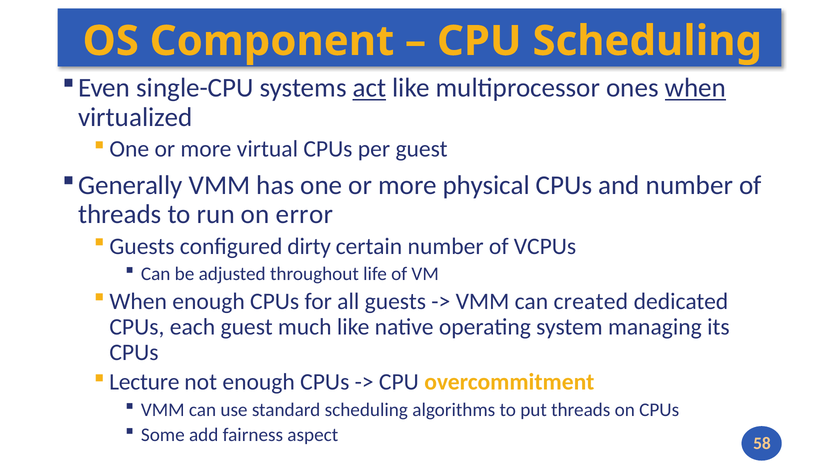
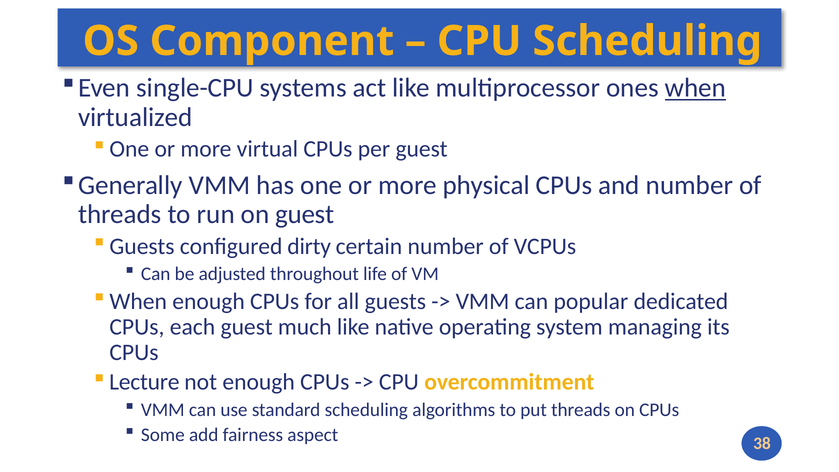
act underline: present -> none (369, 88)
on error: error -> guest (305, 214)
created: created -> popular (591, 301)
58: 58 -> 38 (762, 444)
